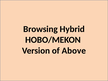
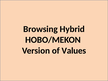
Above: Above -> Values (74, 51)
